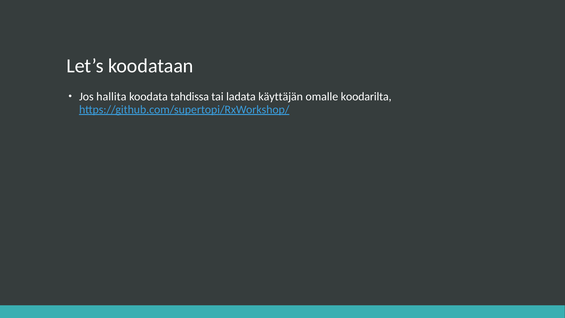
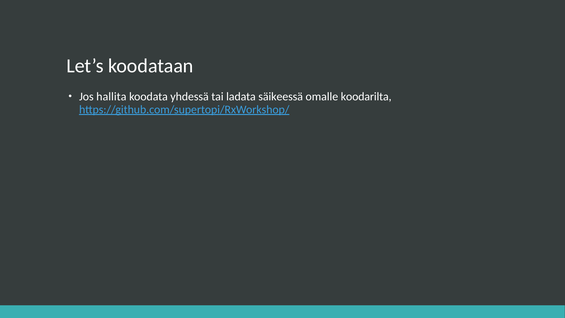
tahdissa: tahdissa -> yhdessä (190, 97)
käyttäjän: käyttäjän -> säikeessä (281, 97)
